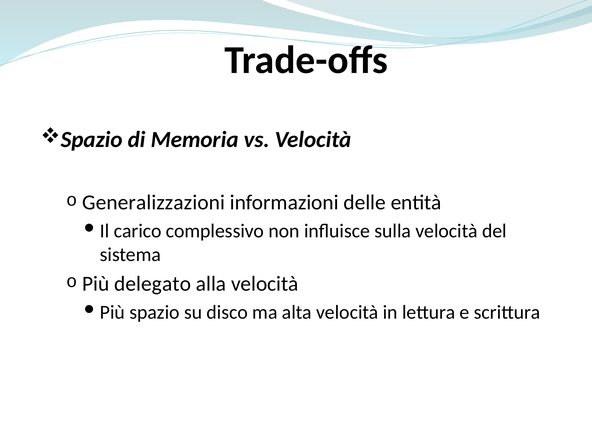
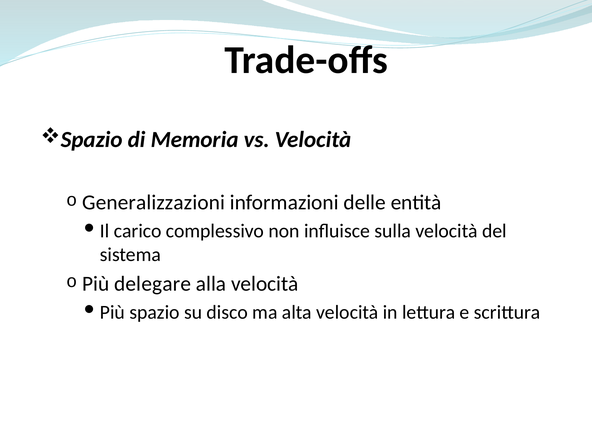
delegato: delegato -> delegare (153, 284)
